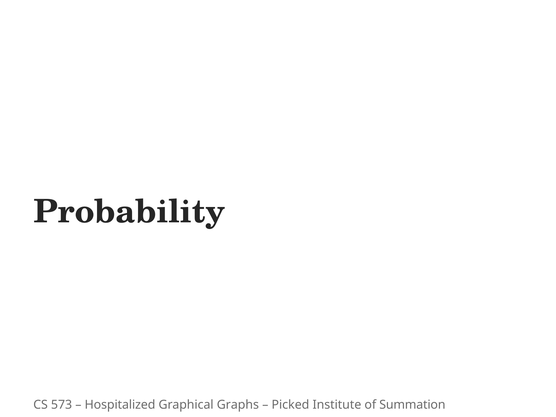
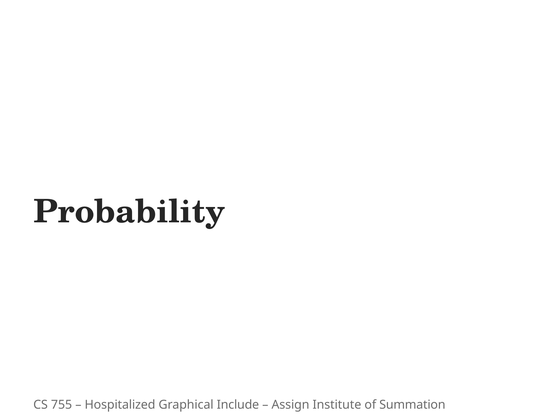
573: 573 -> 755 (62, 405)
Graphs: Graphs -> Include (238, 405)
Picked: Picked -> Assign (290, 405)
